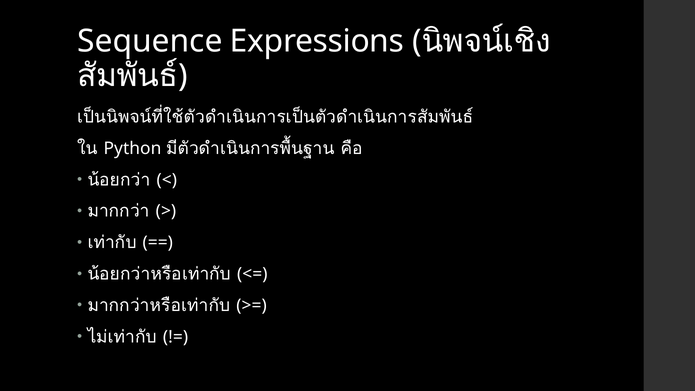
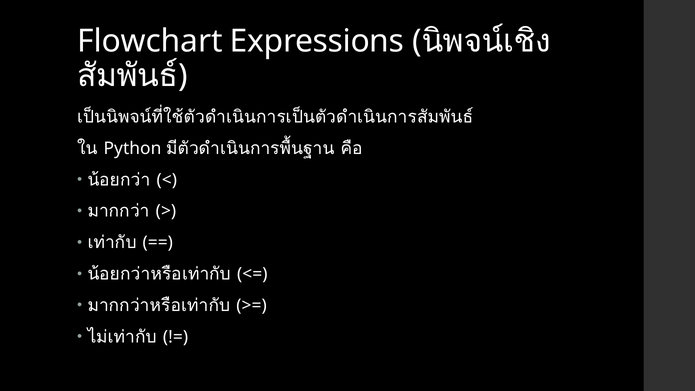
Sequence: Sequence -> Flowchart (150, 41)
